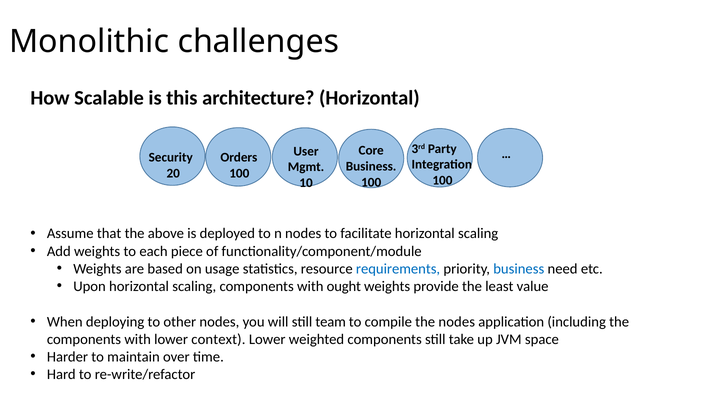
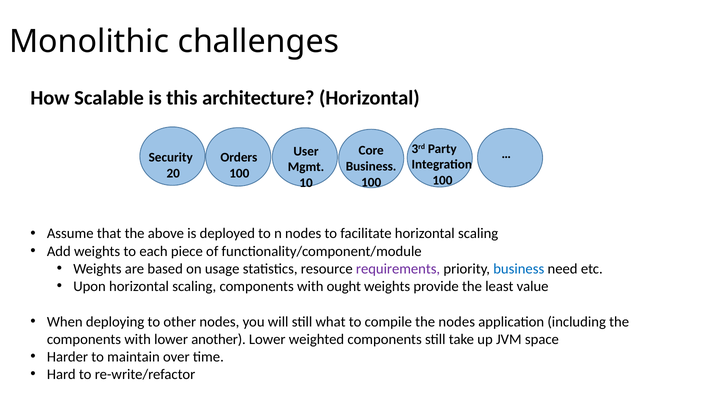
requirements colour: blue -> purple (398, 268)
team: team -> what (331, 321)
context: context -> another (219, 339)
